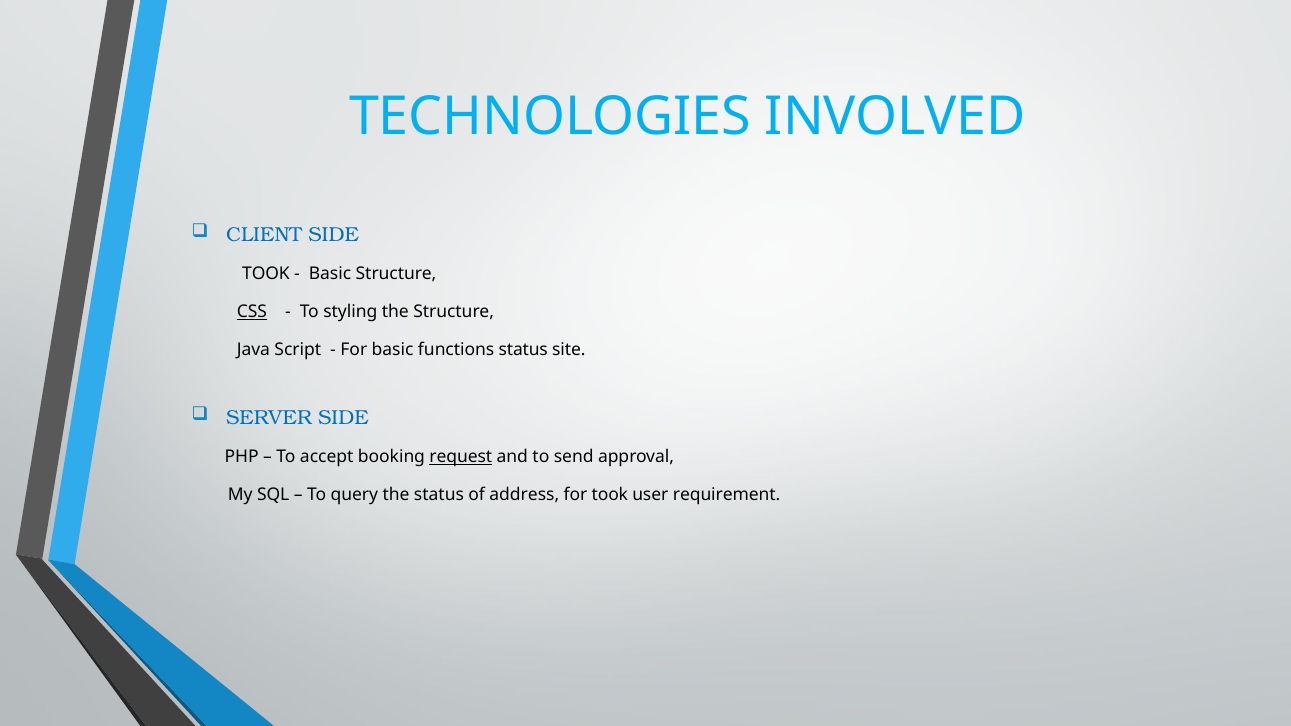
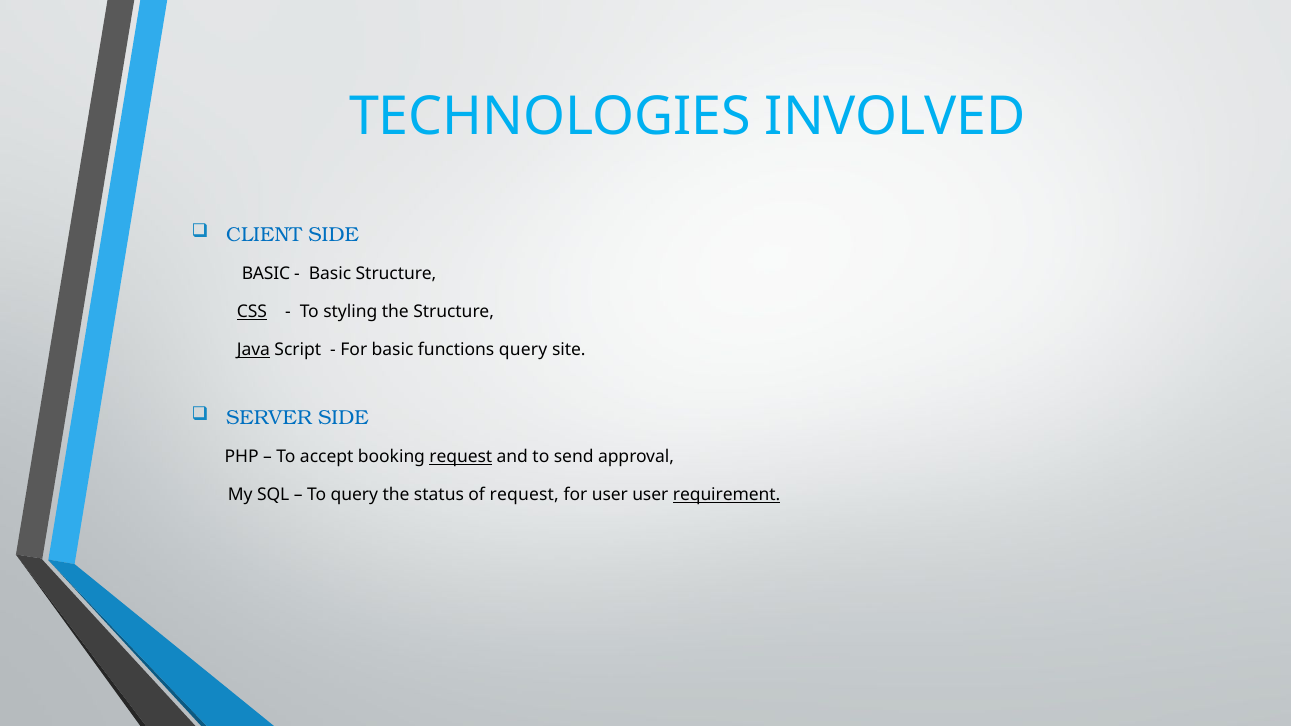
TOOK: TOOK -> BASIC (266, 274)
Java underline: none -> present (253, 350)
functions status: status -> query (523, 350)
of address: address -> request (524, 495)
for took: took -> user (610, 495)
requirement underline: none -> present (727, 495)
